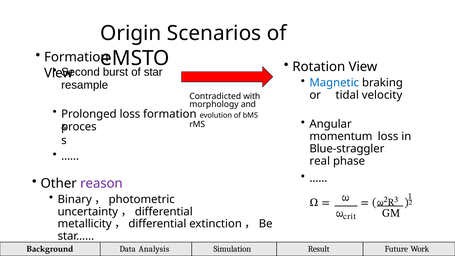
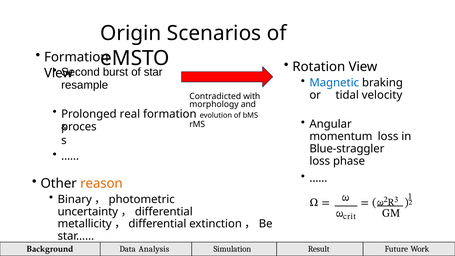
Prolonged loss: loss -> real (130, 114)
real: real -> loss (320, 161)
reason colour: purple -> orange (101, 183)
